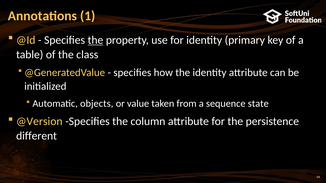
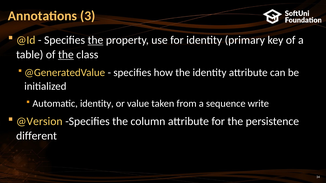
1: 1 -> 3 (88, 16)
the underline: none -> present (66, 55)
Automatic objects: objects -> identity (97, 104)
state: state -> write (258, 104)
